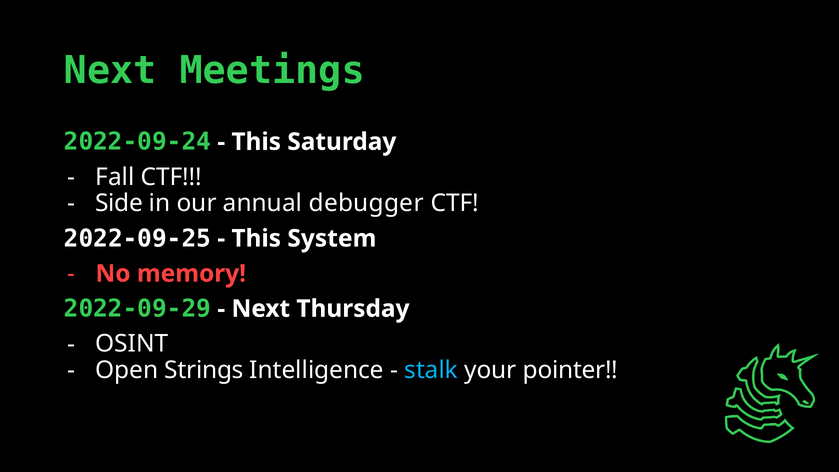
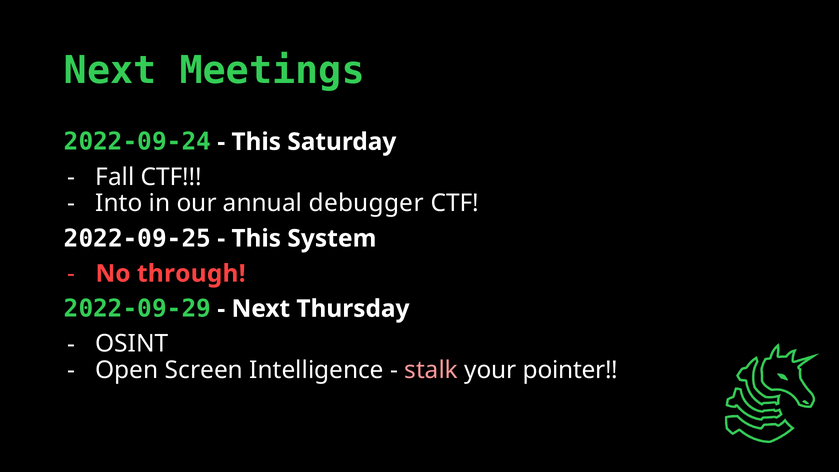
Side: Side -> Into (119, 203)
memory: memory -> through (191, 274)
Strings: Strings -> Screen (204, 370)
stalk colour: light blue -> pink (431, 370)
